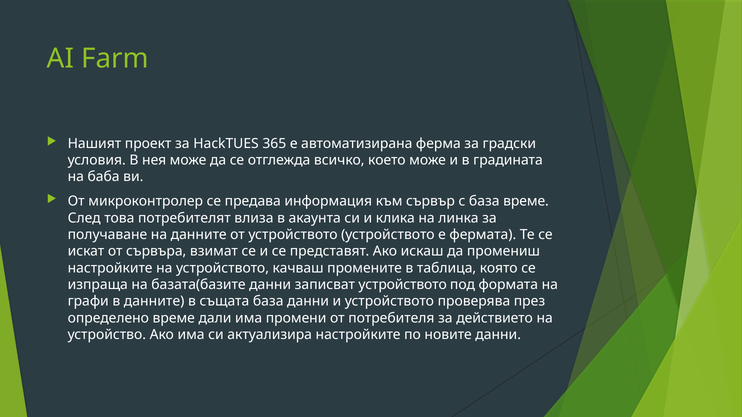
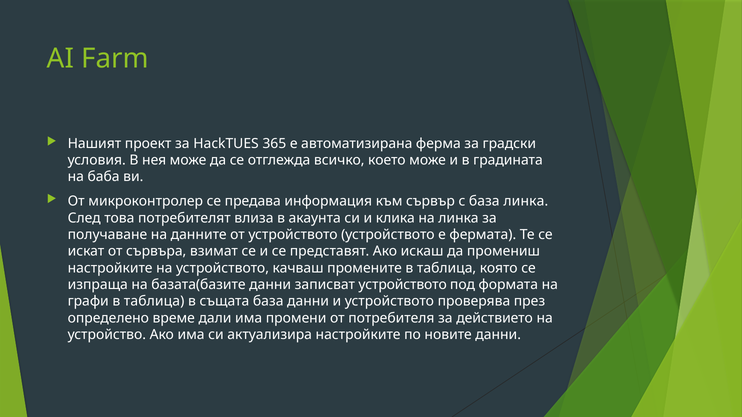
база време: време -> линка (526, 201)
графи в данните: данните -> таблица (154, 302)
